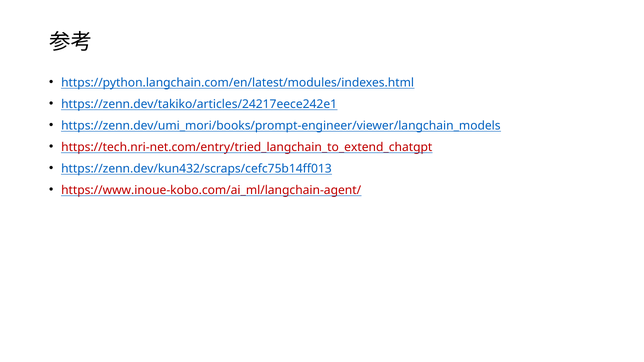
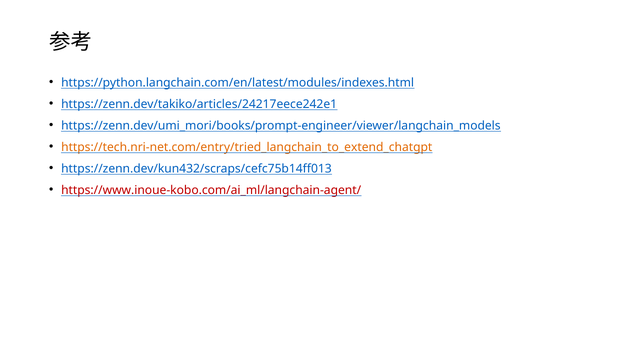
https://tech.nri-net.com/entry/tried_langchain_to_extend_chatgpt colour: red -> orange (247, 147)
